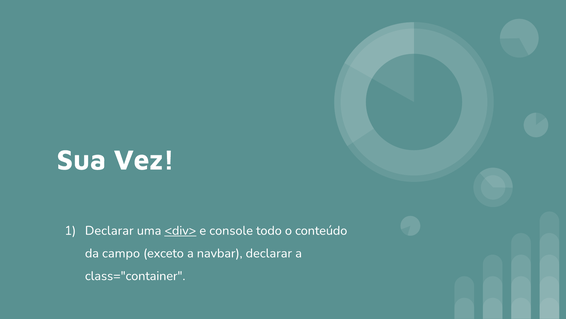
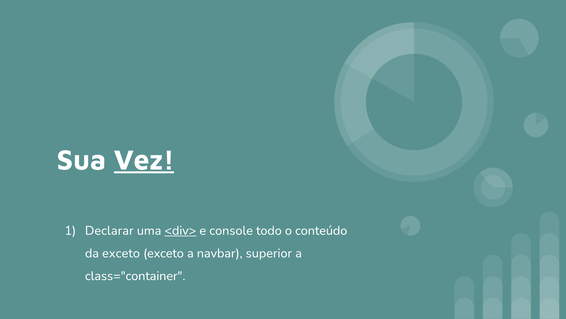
Vez underline: none -> present (144, 160)
da campo: campo -> exceto (121, 253)
navbar declarar: declarar -> superior (269, 253)
